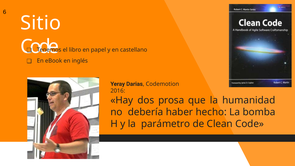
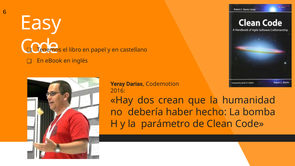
Sitio: Sitio -> Easy (41, 23)
prosa: prosa -> crean (171, 100)
